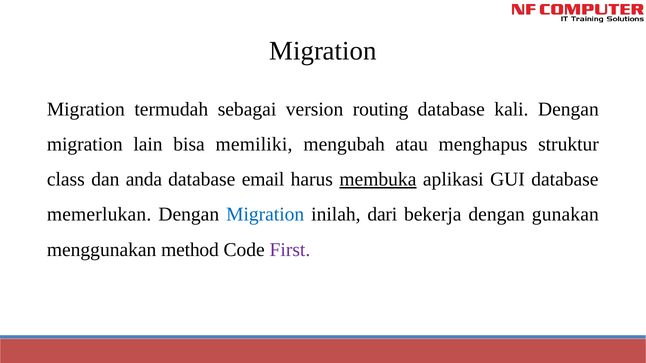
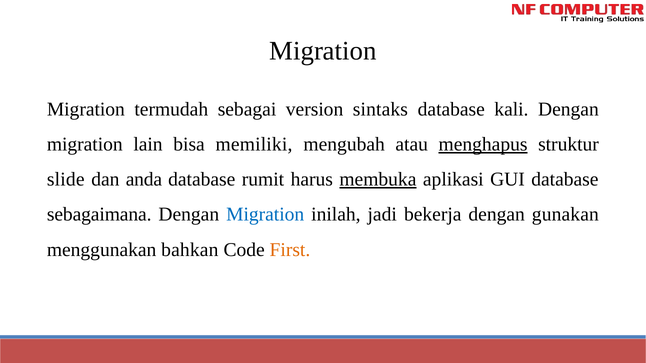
routing: routing -> sintaks (380, 109)
menghapus underline: none -> present (483, 144)
class: class -> slide (66, 180)
email: email -> rumit (263, 180)
memerlukan: memerlukan -> sebagaimana (99, 215)
dari: dari -> jadi (382, 215)
method: method -> bahkan (190, 250)
First colour: purple -> orange (290, 250)
